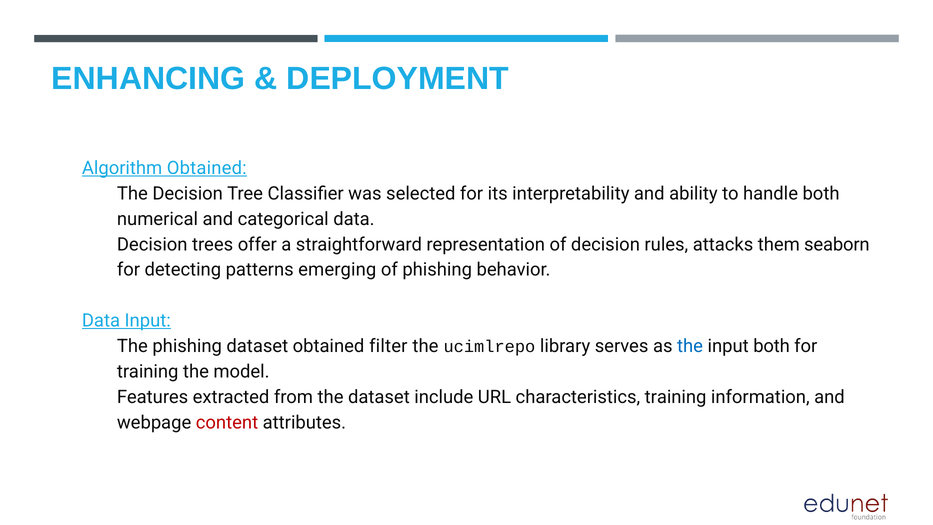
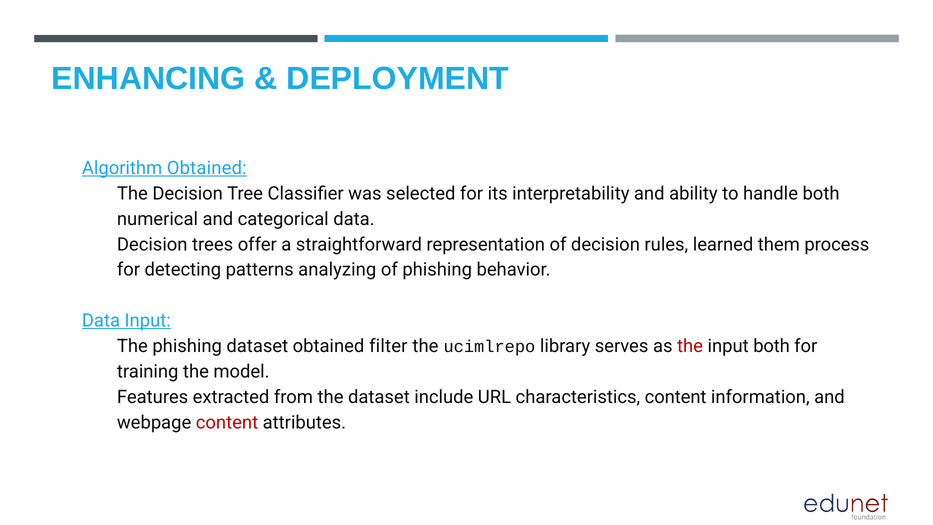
attacks: attacks -> learned (723, 244)
seaborn: seaborn -> process (837, 244)
emerging: emerging -> analyzing (337, 270)
the colour: blue -> red (690, 346)
characteristics training: training -> content (676, 397)
